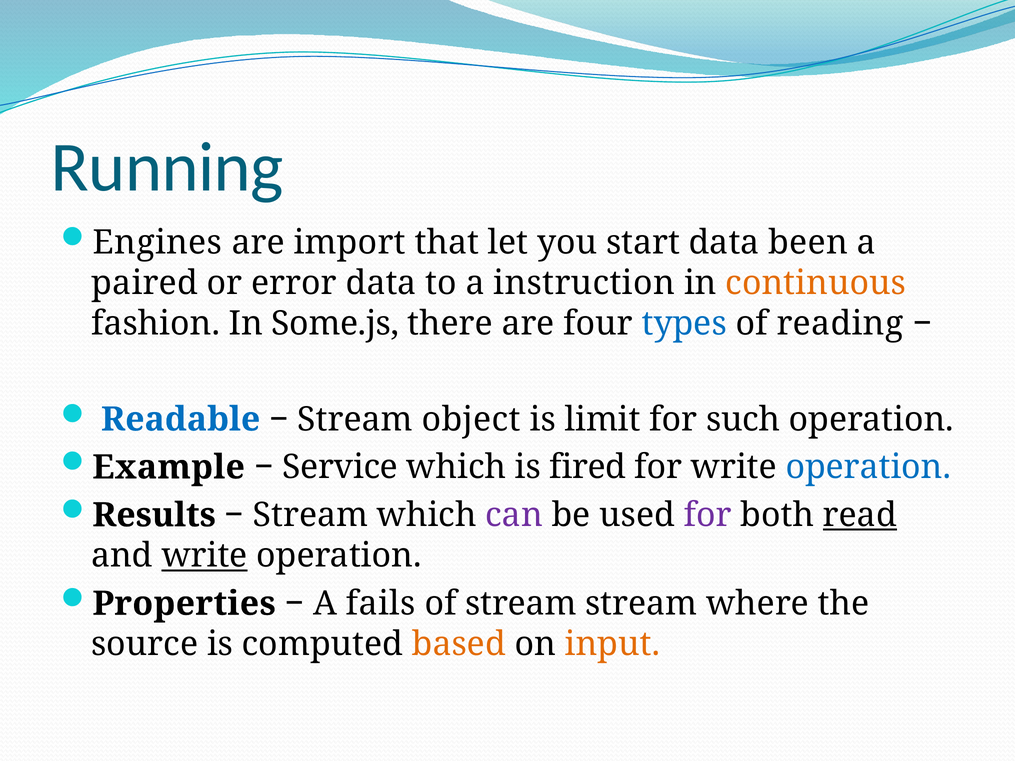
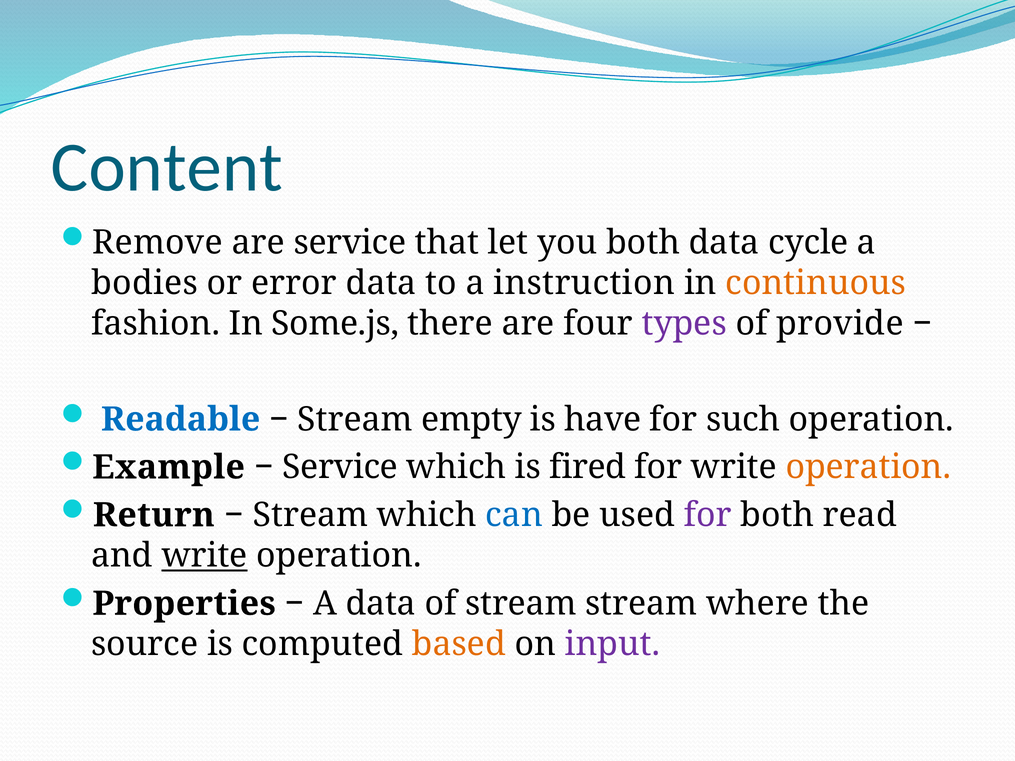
Running: Running -> Content (167, 168)
Engines: Engines -> Remove (158, 243)
are import: import -> service (350, 243)
you start: start -> both (643, 243)
been: been -> cycle (808, 243)
paired: paired -> bodies (145, 283)
types colour: blue -> purple (684, 324)
reading: reading -> provide (840, 324)
object: object -> empty (472, 420)
limit: limit -> have (603, 420)
operation colour: blue -> orange (868, 467)
Results: Results -> Return (154, 515)
can colour: purple -> blue (514, 515)
read underline: present -> none (860, 515)
A fails: fails -> data (381, 604)
input colour: orange -> purple (612, 644)
